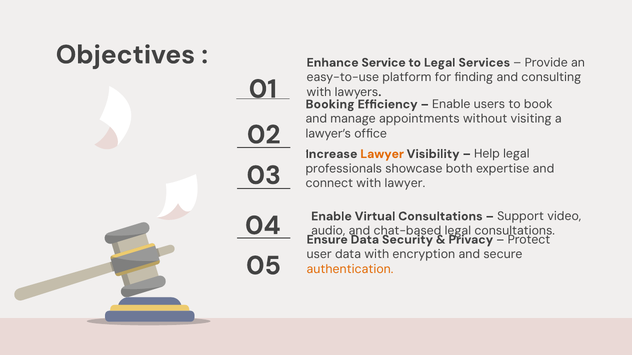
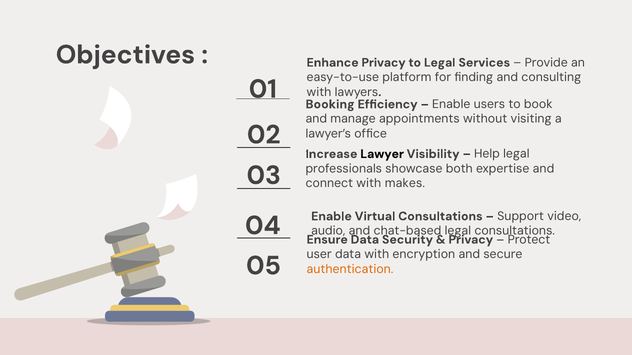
Enhance Service: Service -> Privacy (384, 63)
Lawyer colour: orange -> black (382, 154)
with lawyer: lawyer -> makes (405, 184)
